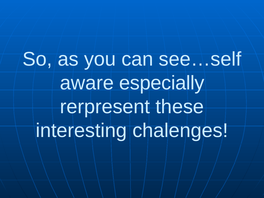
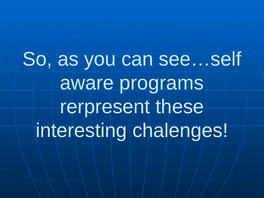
especially: especially -> programs (162, 83)
